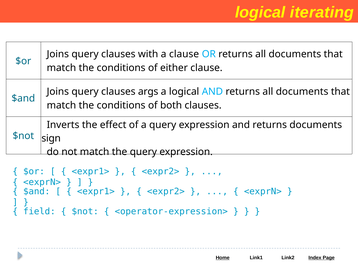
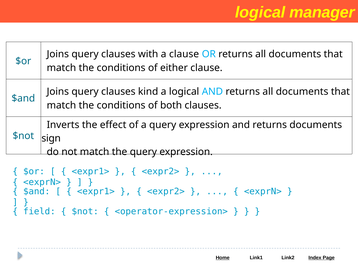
iterating: iterating -> manager (322, 12)
args: args -> kind (148, 92)
